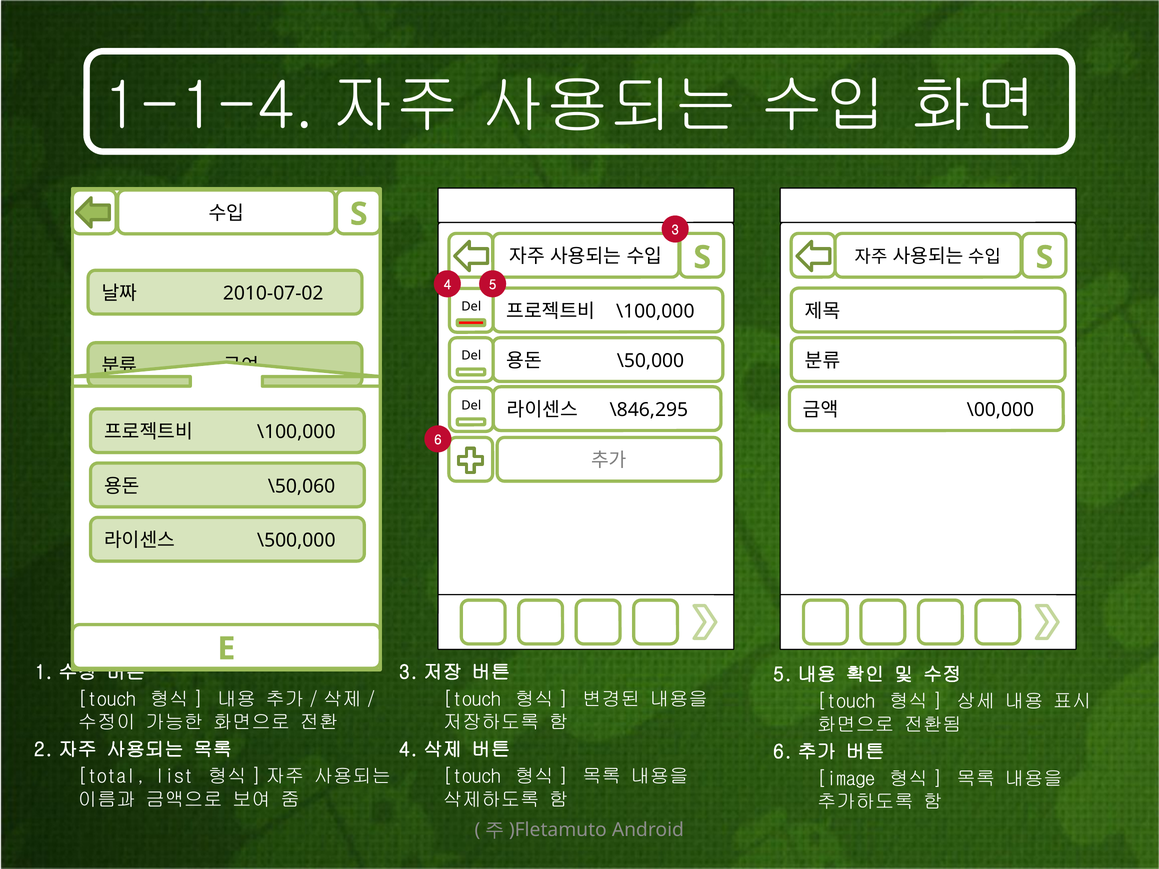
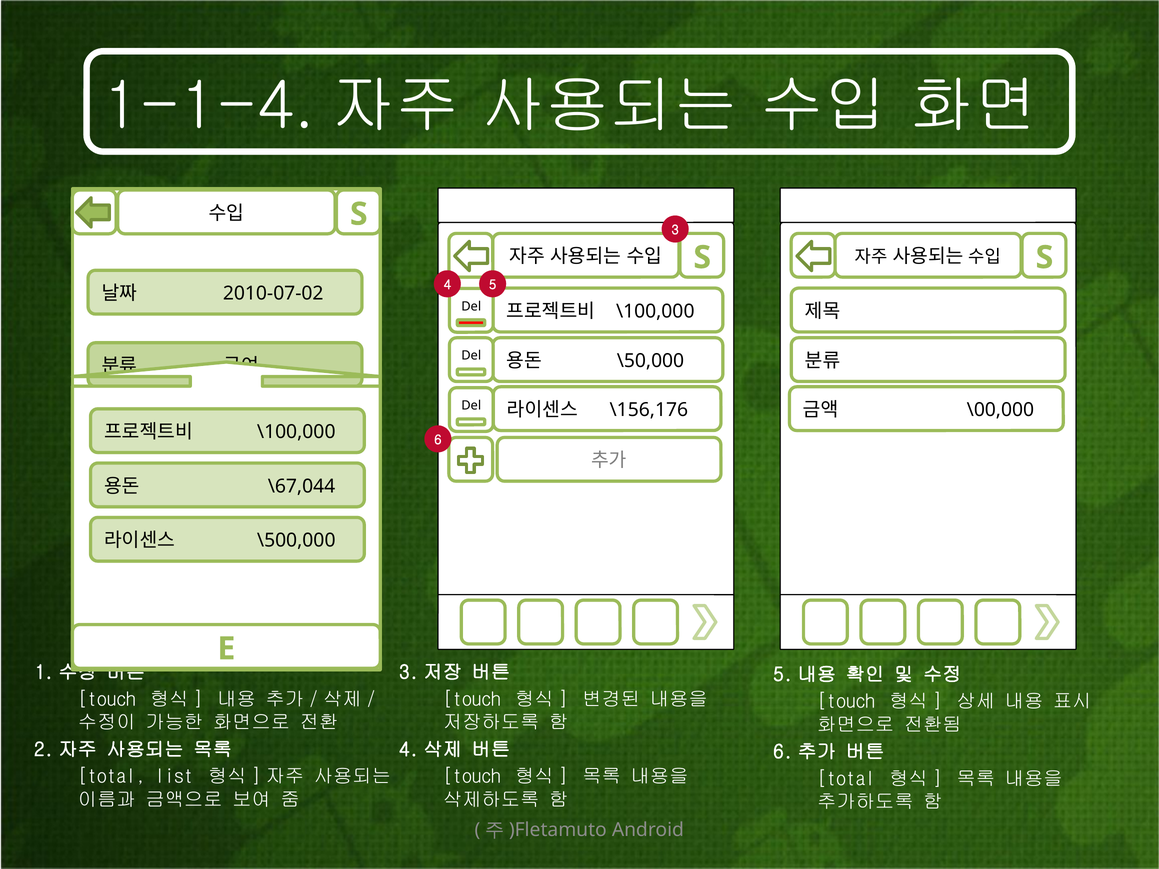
\846,295: \846,295 -> \156,176 (649, 410)
\50,060: \50,060 -> \67,044 (301, 486)
image: image -> total (846, 779)
